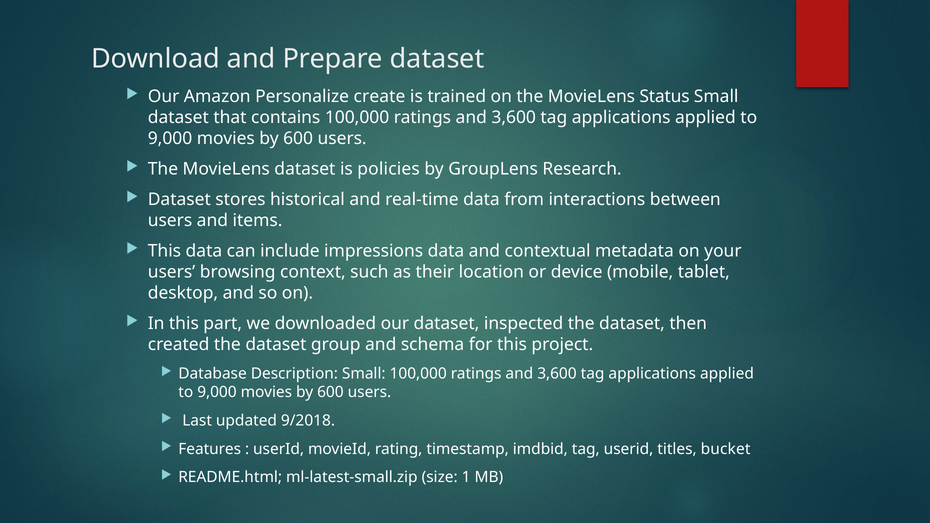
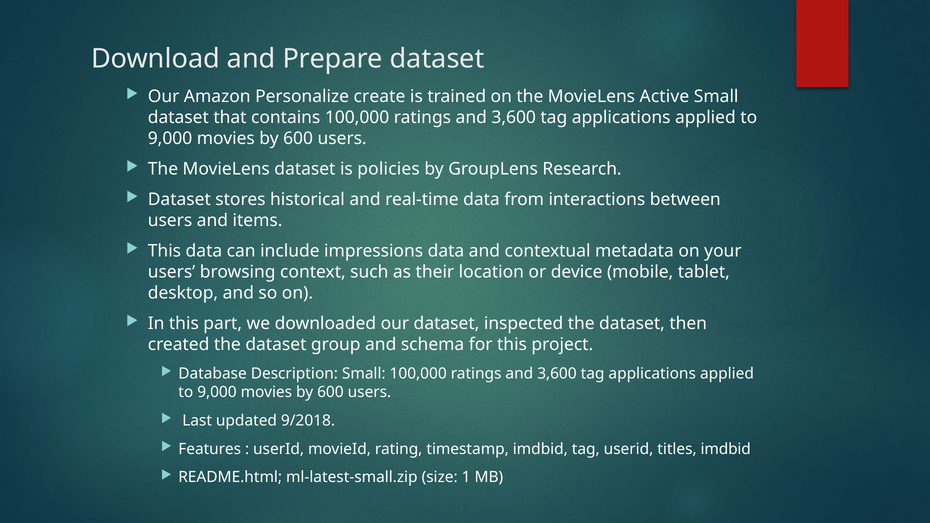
Status: Status -> Active (664, 97)
titles bucket: bucket -> imdbid (726, 449)
